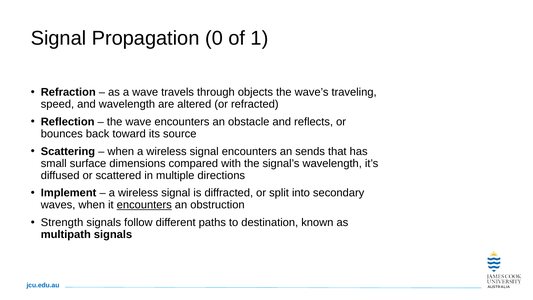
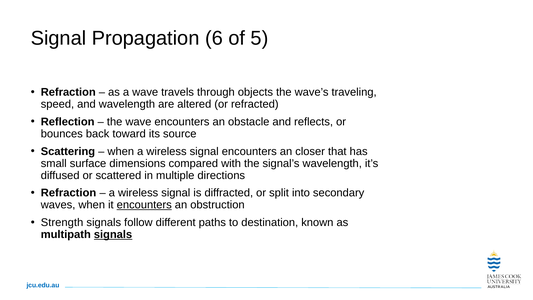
0: 0 -> 6 (214, 38)
1: 1 -> 5 (259, 38)
sends: sends -> closer (310, 151)
Implement: Implement -> Refraction (69, 193)
signals underline: none -> present (113, 234)
